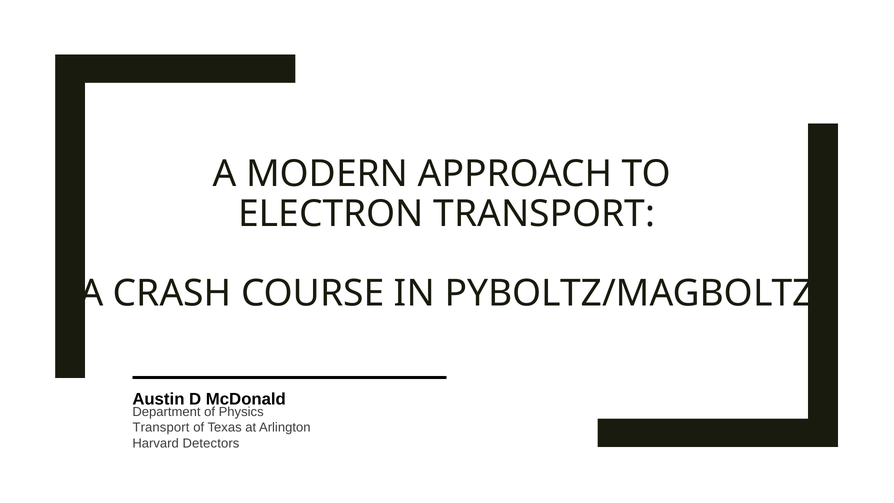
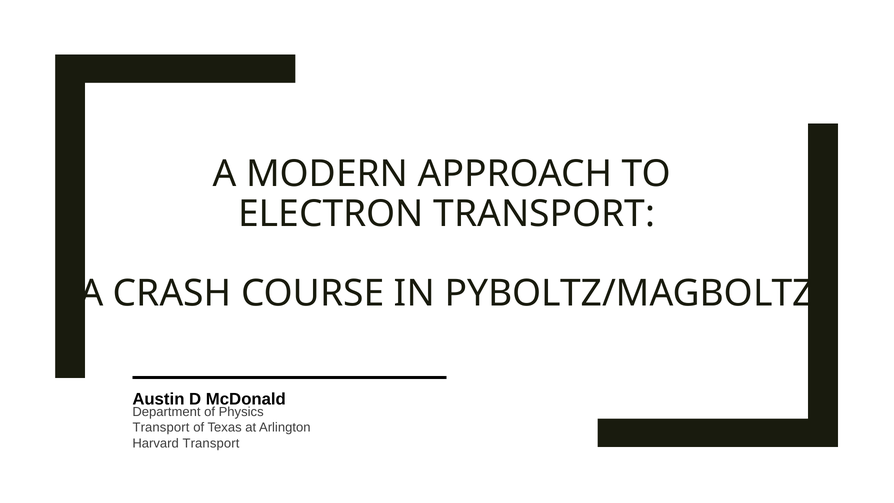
Harvard Detectors: Detectors -> Transport (211, 443)
